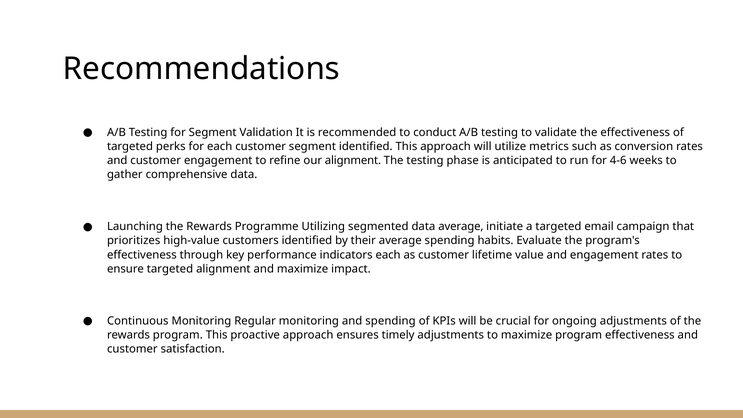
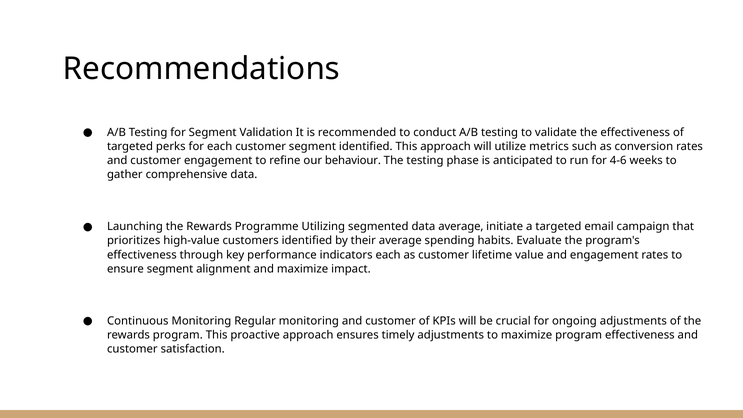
our alignment: alignment -> behaviour (353, 161)
ensure targeted: targeted -> segment (170, 269)
monitoring and spending: spending -> customer (391, 321)
